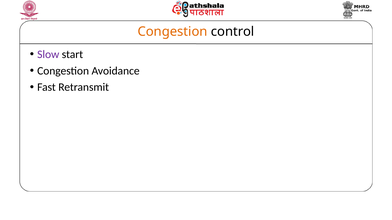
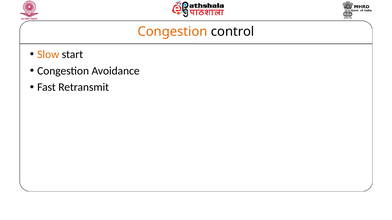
Slow colour: purple -> orange (48, 55)
